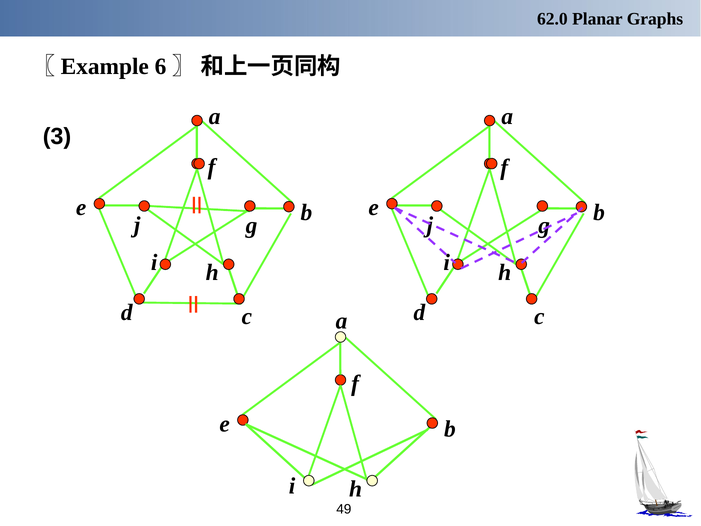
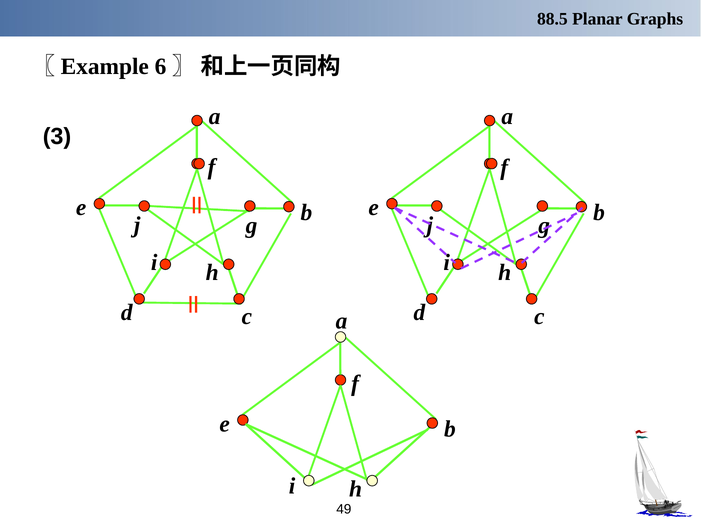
62.0: 62.0 -> 88.5 (552, 19)
